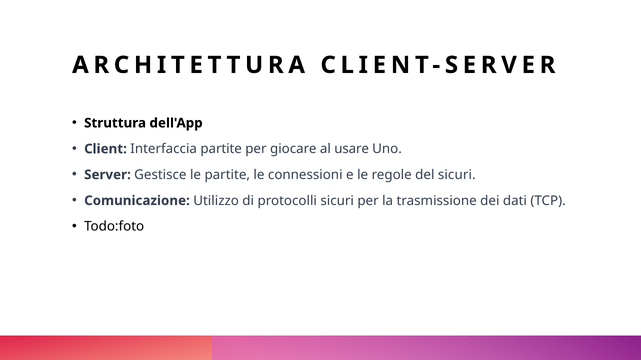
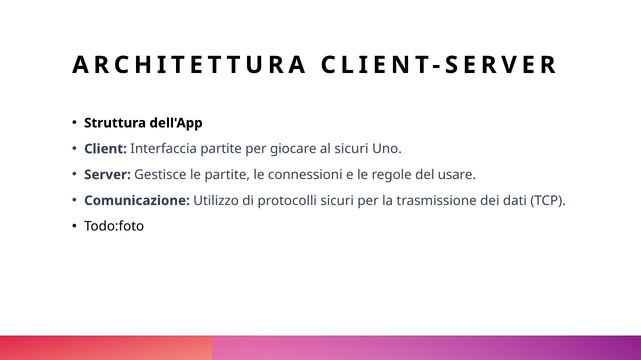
al usare: usare -> sicuri (351, 149)
del sicuri: sicuri -> usare (457, 175)
